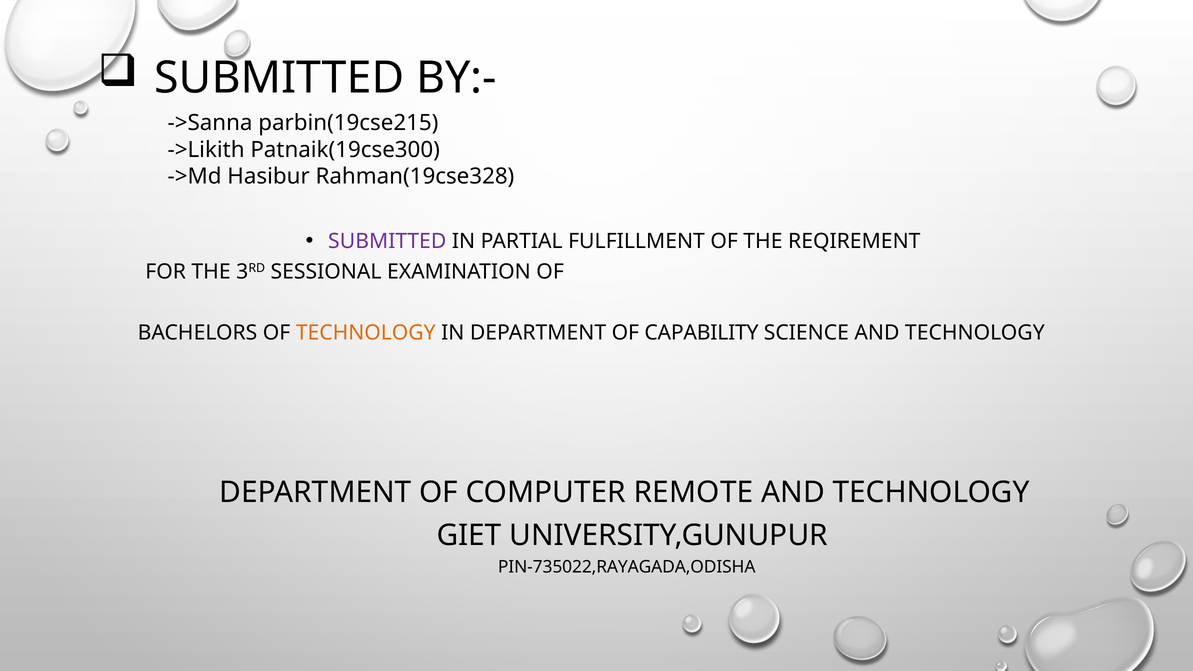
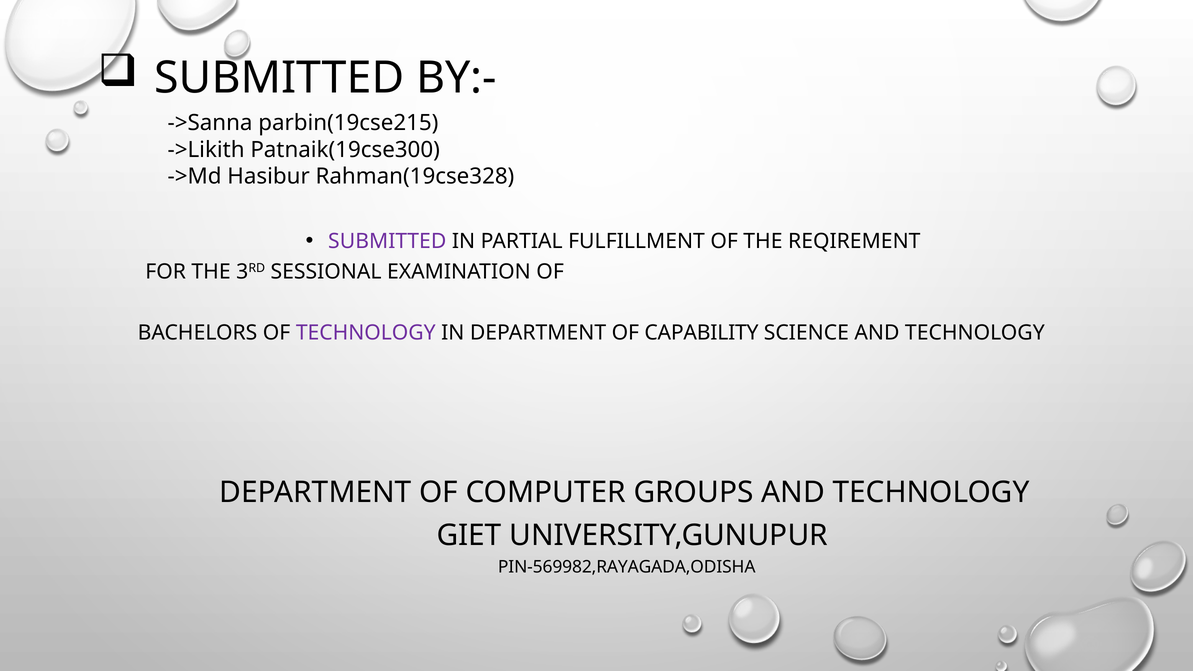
TECHNOLOGY colour: orange -> purple (366, 333)
REMOTE: REMOTE -> GROUPS (694, 493)
PIN-735022,RAYAGADA,ODISHA: PIN-735022,RAYAGADA,ODISHA -> PIN-569982,RAYAGADA,ODISHA (627, 567)
